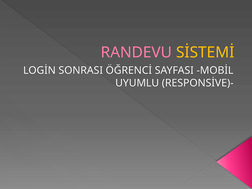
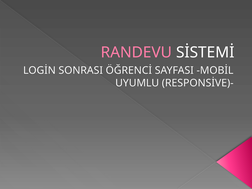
SİSTEMİ colour: yellow -> white (205, 52)
